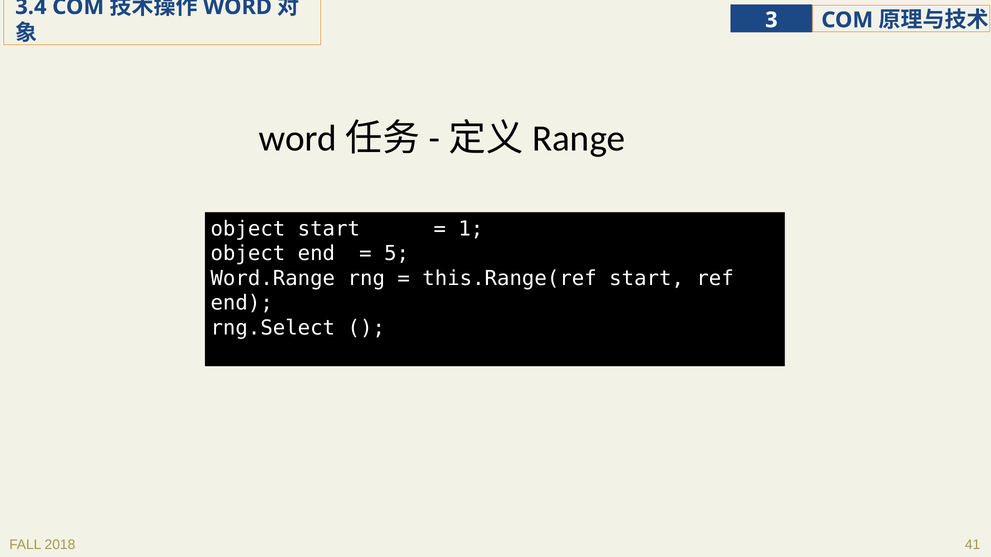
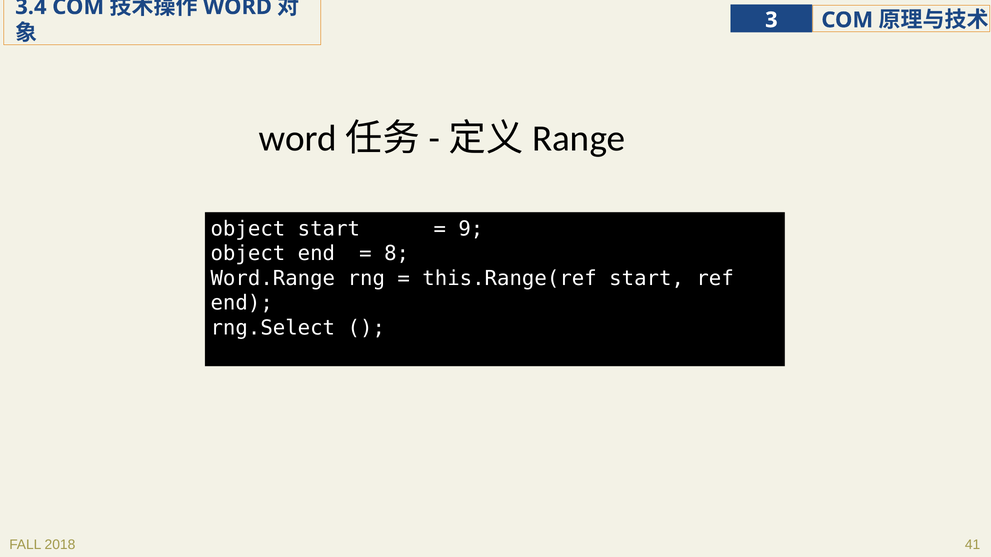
1: 1 -> 9 (471, 229)
5: 5 -> 8 (397, 254)
